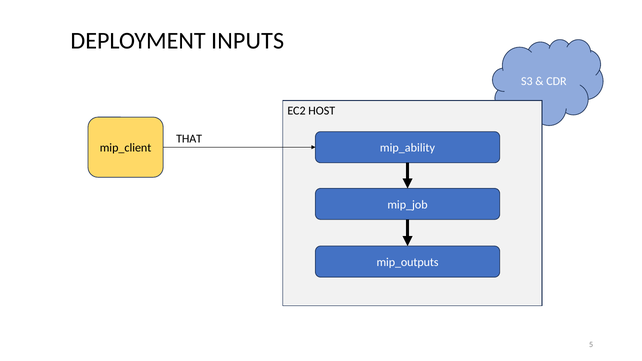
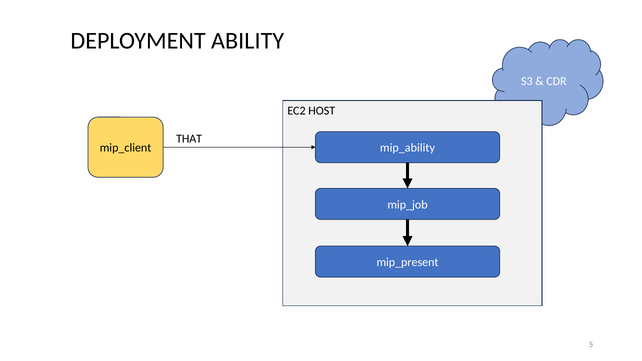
INPUTS: INPUTS -> ABILITY (248, 41)
mip_outputs: mip_outputs -> mip_present (408, 262)
